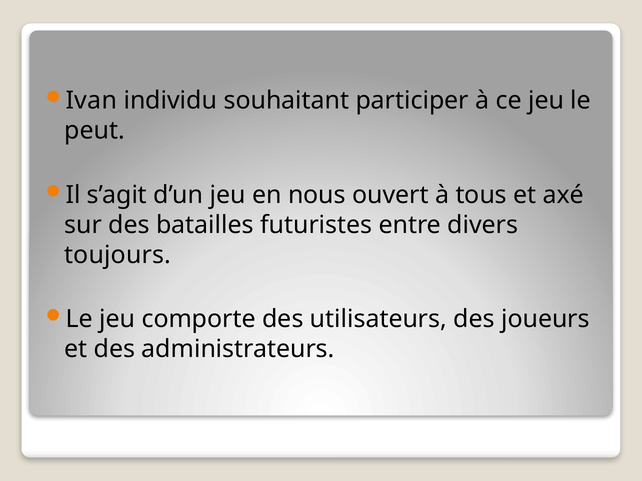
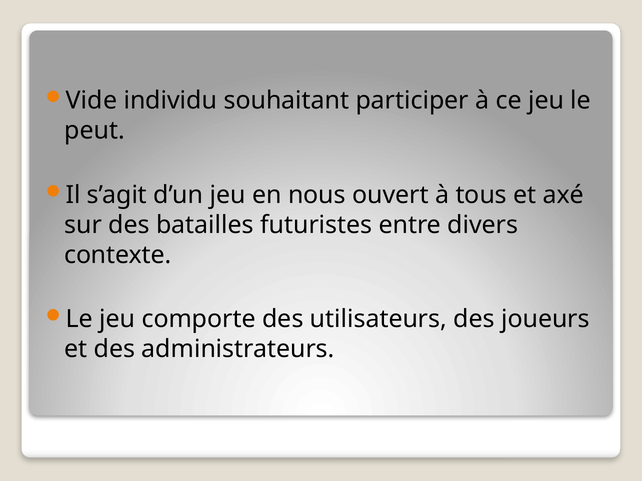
Ivan: Ivan -> Vide (91, 101)
toujours: toujours -> contexte (118, 255)
